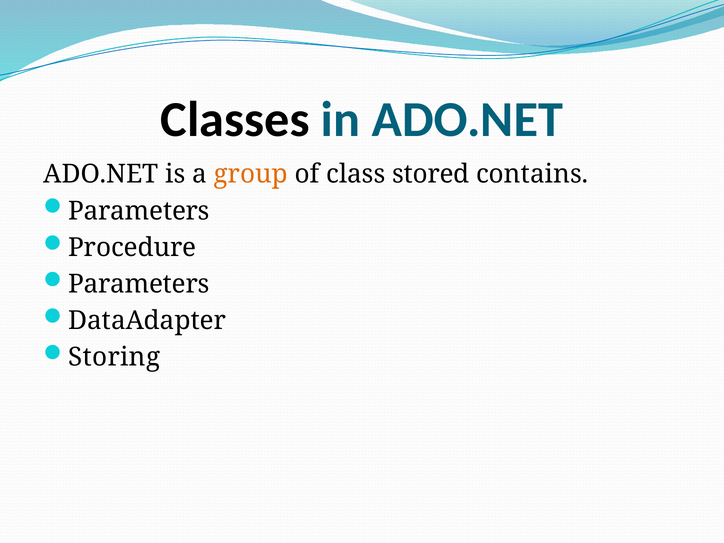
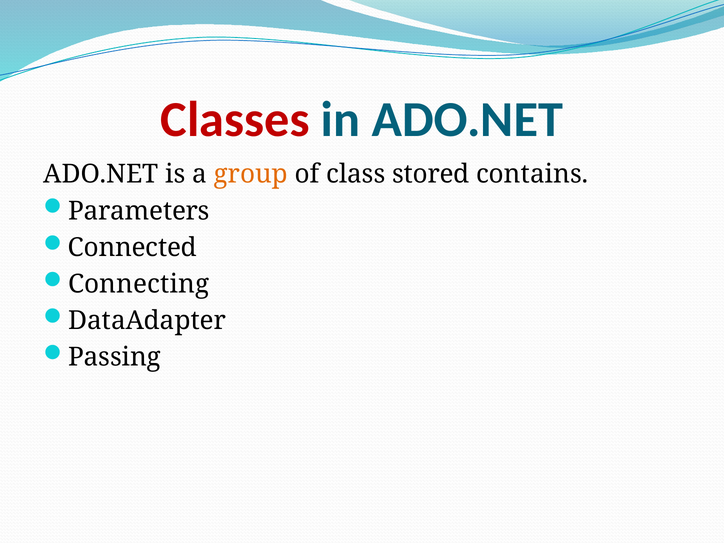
Classes colour: black -> red (235, 120)
Procedure: Procedure -> Connected (132, 247)
Parameters: Parameters -> Connecting (139, 284)
Storing: Storing -> Passing (115, 357)
